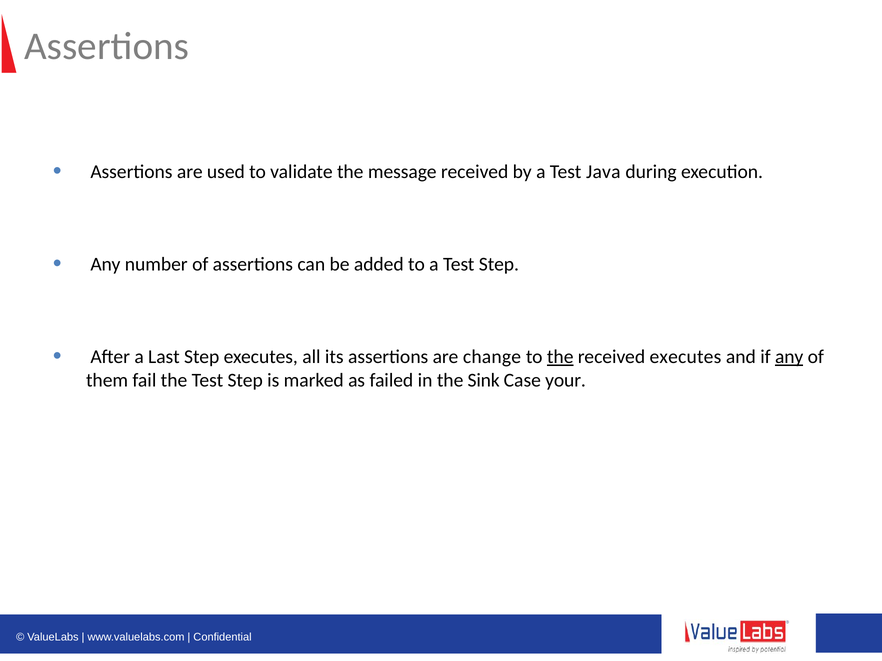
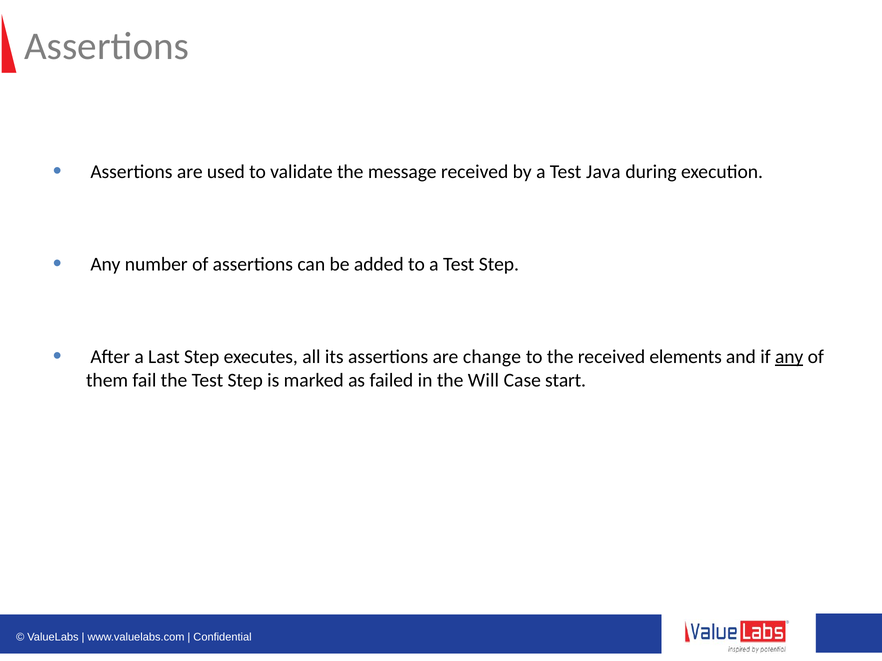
the underline: present -> none (560, 357)
received executes: executes -> elements (686, 357)
Sink: Sink -> Will (483, 381)
your: your -> start (566, 381)
